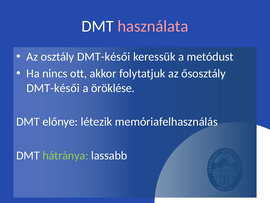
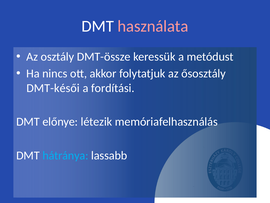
osztály DMT-késői: DMT-késői -> DMT-össze (104, 57)
öröklése: öröklése -> fordítási (113, 88)
hátránya colour: light green -> light blue (65, 155)
